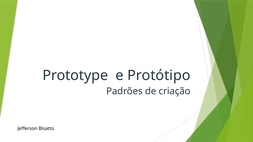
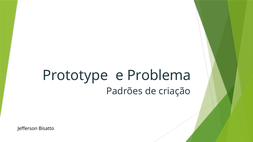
Protótipo: Protótipo -> Problema (159, 76)
